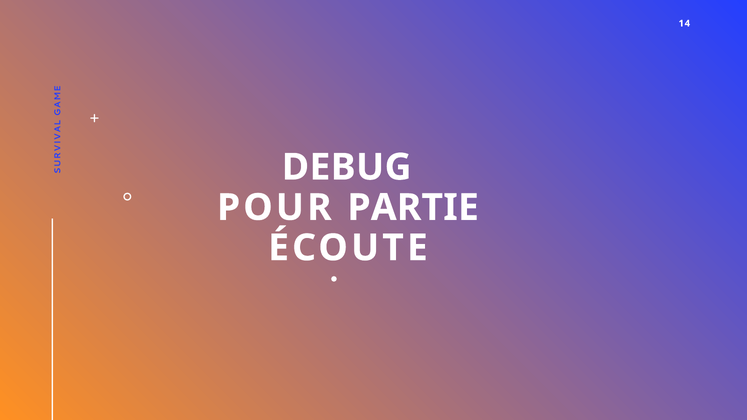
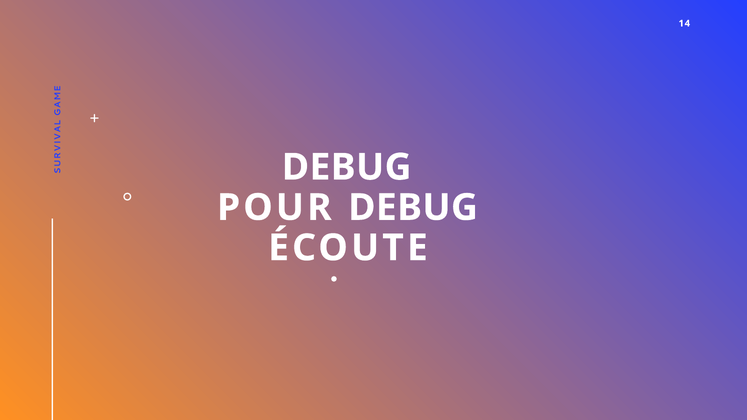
POUR PARTIE: PARTIE -> DEBUG (413, 208)
